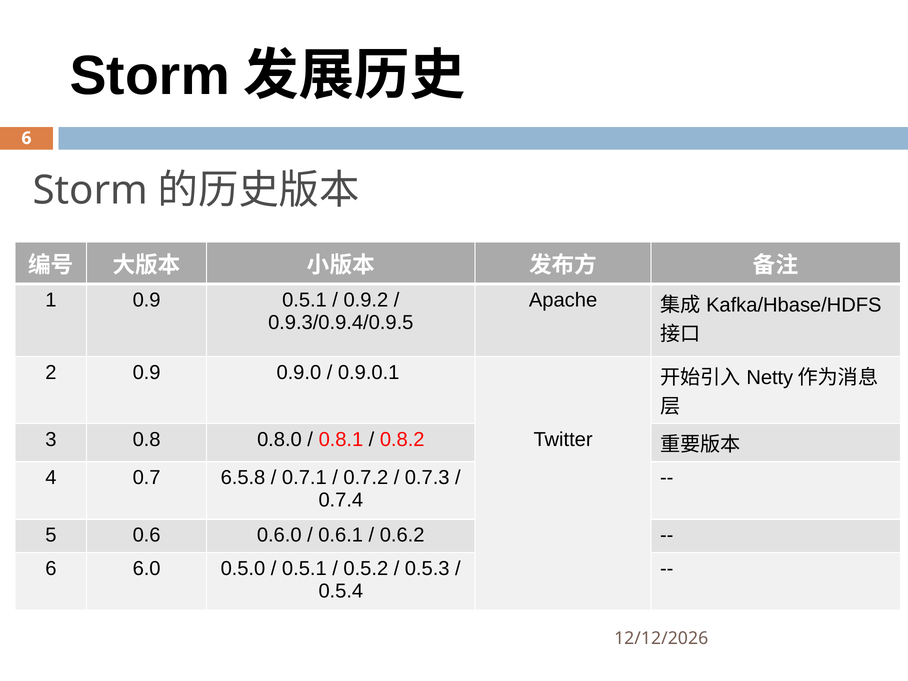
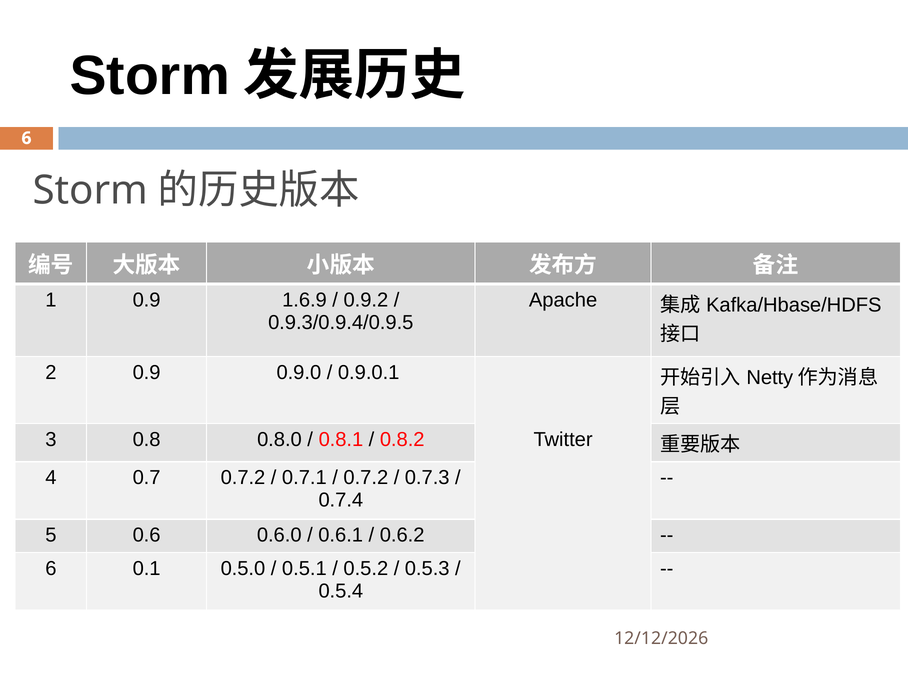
0.9 0.5.1: 0.5.1 -> 1.6.9 (305, 300)
0.7 6.5.8: 6.5.8 -> 0.7.2 (243, 478)
6.0: 6.0 -> 0.1 (147, 569)
